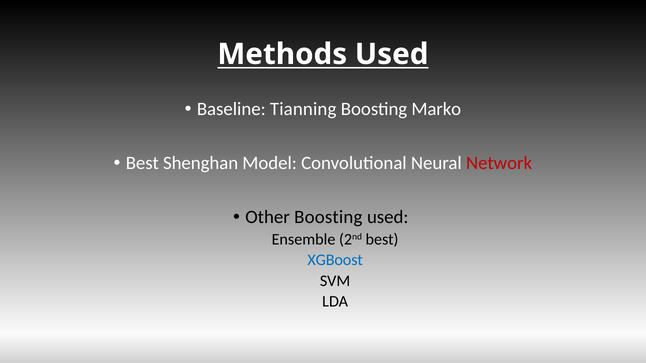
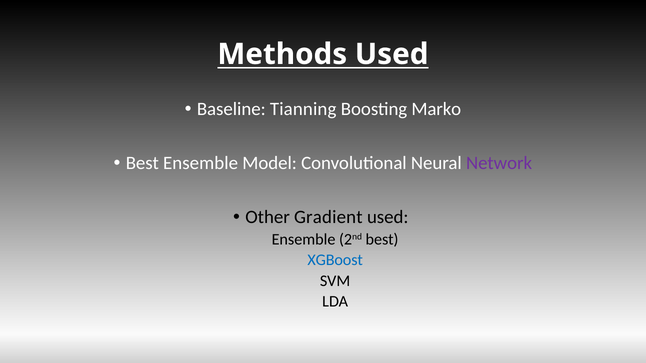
Best Shenghan: Shenghan -> Ensemble (201, 163)
Network colour: red -> purple (499, 163)
Other Boosting: Boosting -> Gradient (328, 217)
